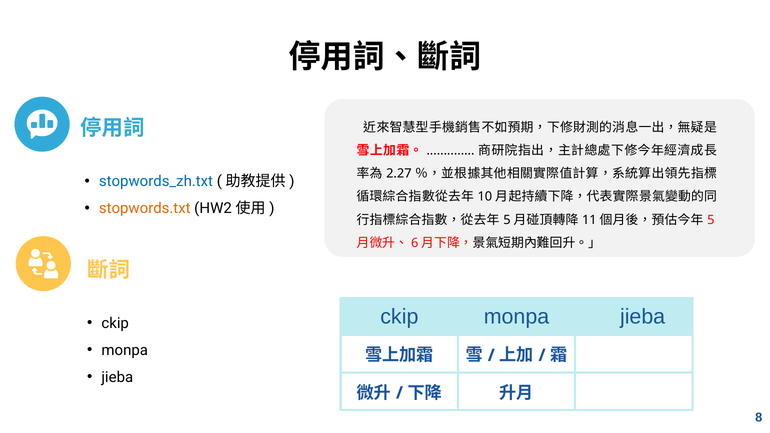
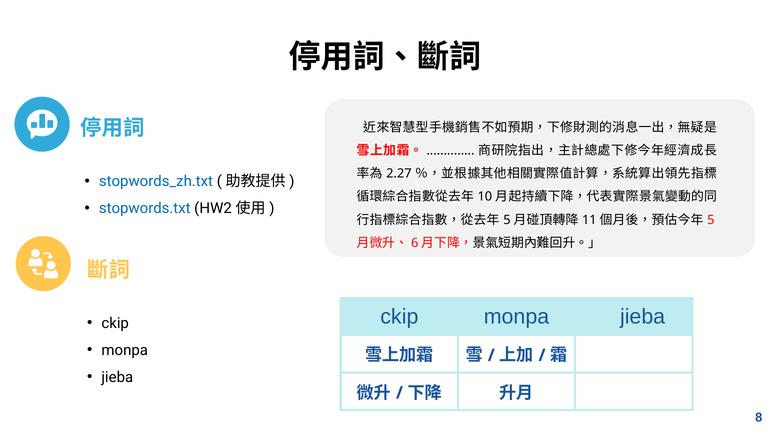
stopwords.txt colour: orange -> blue (145, 208)
